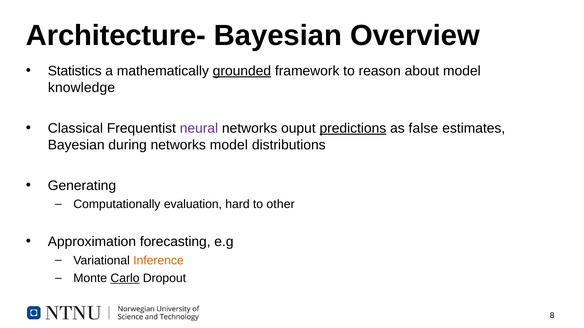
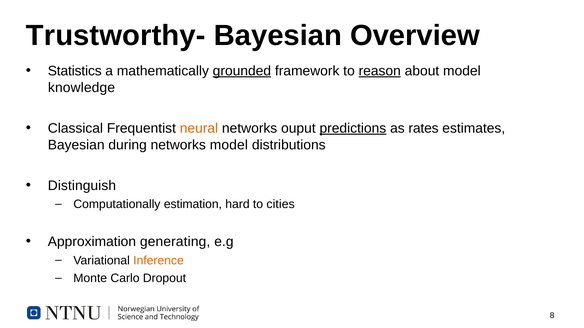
Architecture-: Architecture- -> Trustworthy- (116, 36)
reason underline: none -> present (380, 71)
neural colour: purple -> orange (199, 129)
false: false -> rates (424, 129)
Generating: Generating -> Distinguish (82, 186)
evaluation: evaluation -> estimation (193, 205)
other: other -> cities (281, 205)
forecasting: forecasting -> generating (175, 242)
Carlo underline: present -> none (125, 279)
